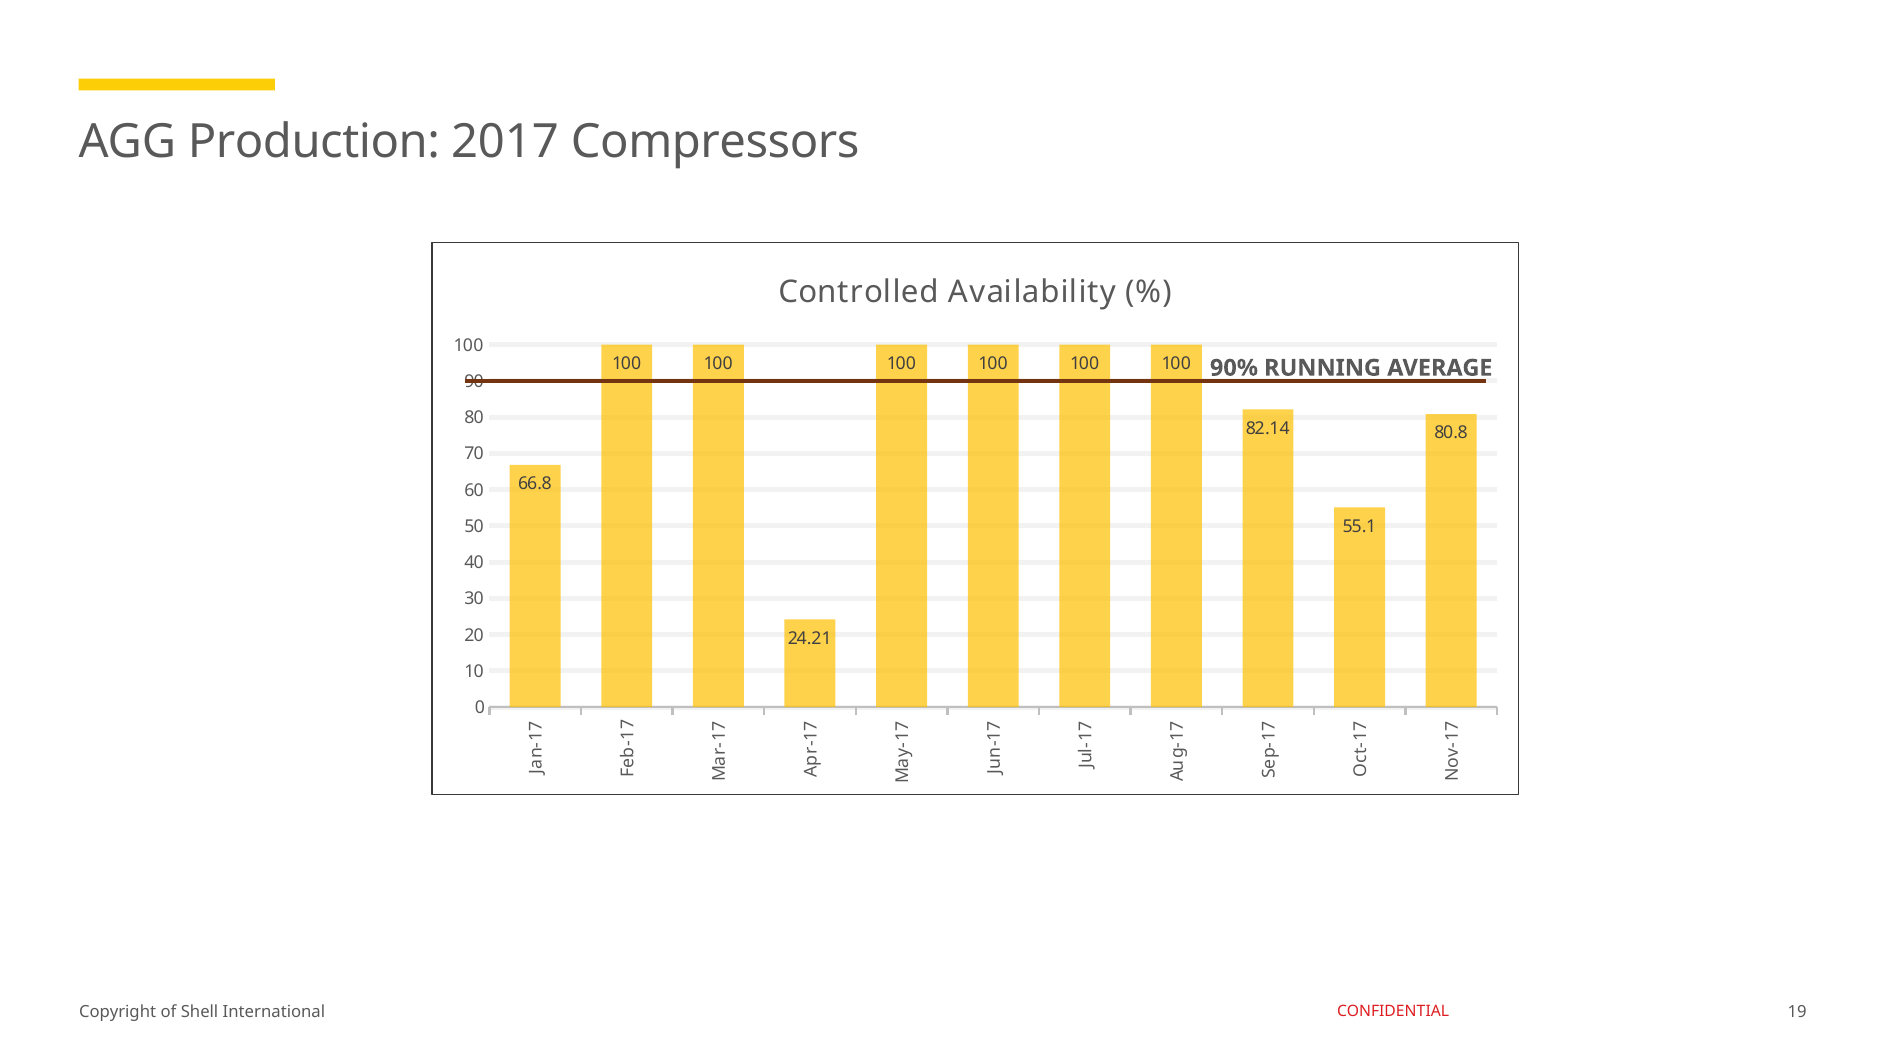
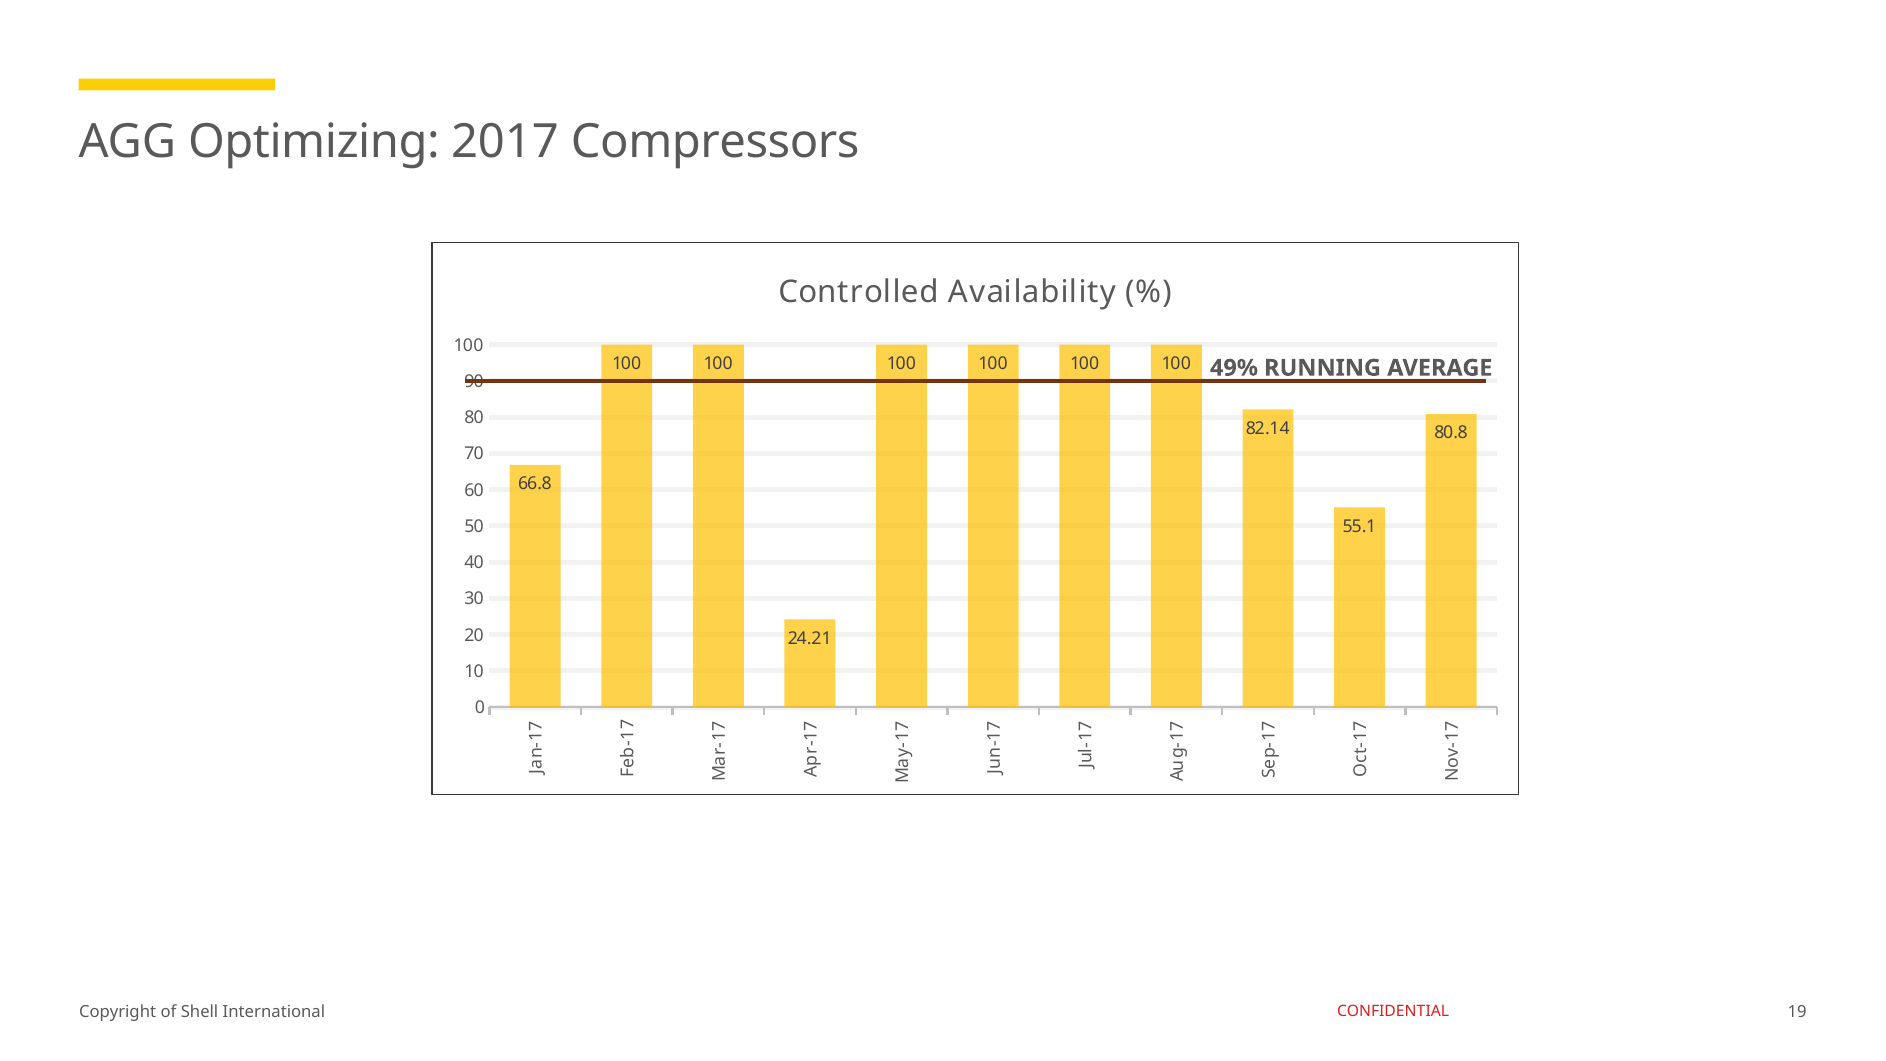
Production: Production -> Optimizing (314, 142)
90%: 90% -> 49% (1234, 368)
